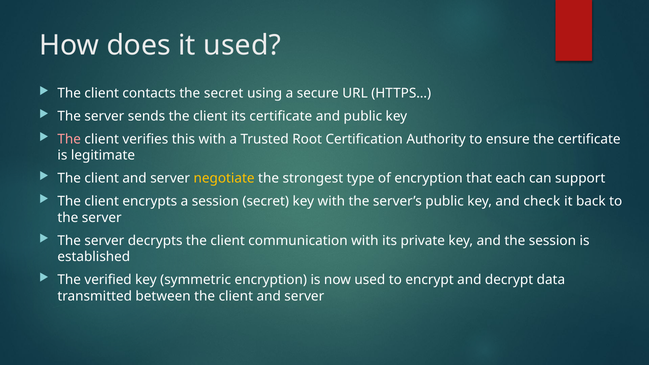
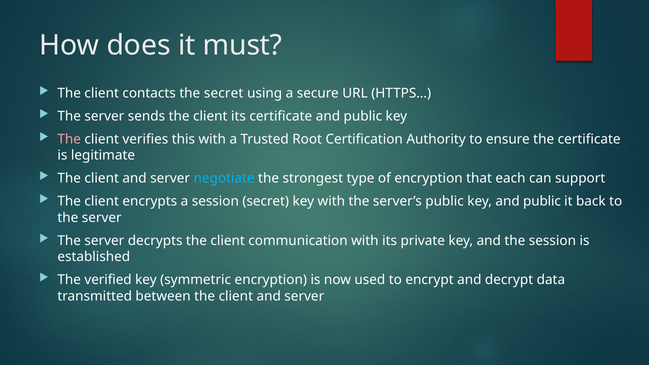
it used: used -> must (243, 46)
negotiate colour: yellow -> light blue (224, 178)
key and check: check -> public (542, 201)
